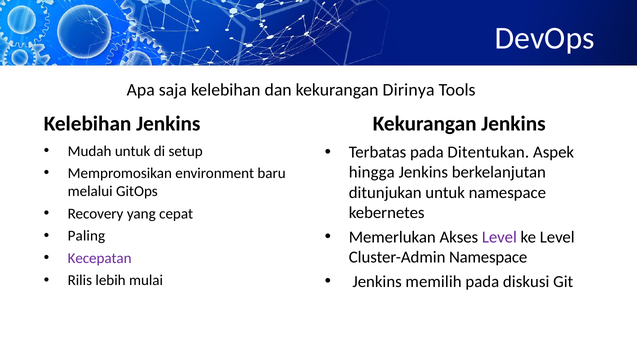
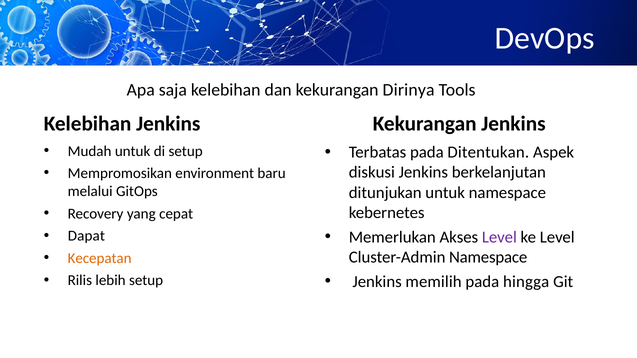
hingga: hingga -> diskusi (372, 173)
Paling: Paling -> Dapat (86, 236)
Kecepatan colour: purple -> orange (100, 258)
lebih mulai: mulai -> setup (146, 281)
diskusi: diskusi -> hingga (526, 282)
